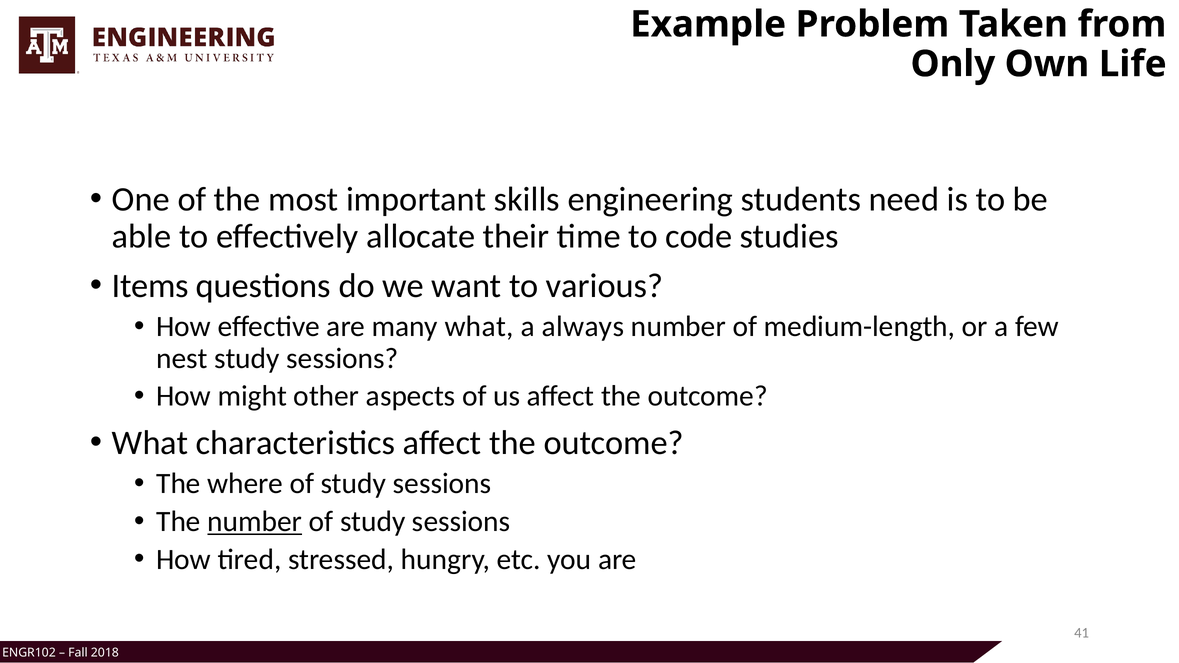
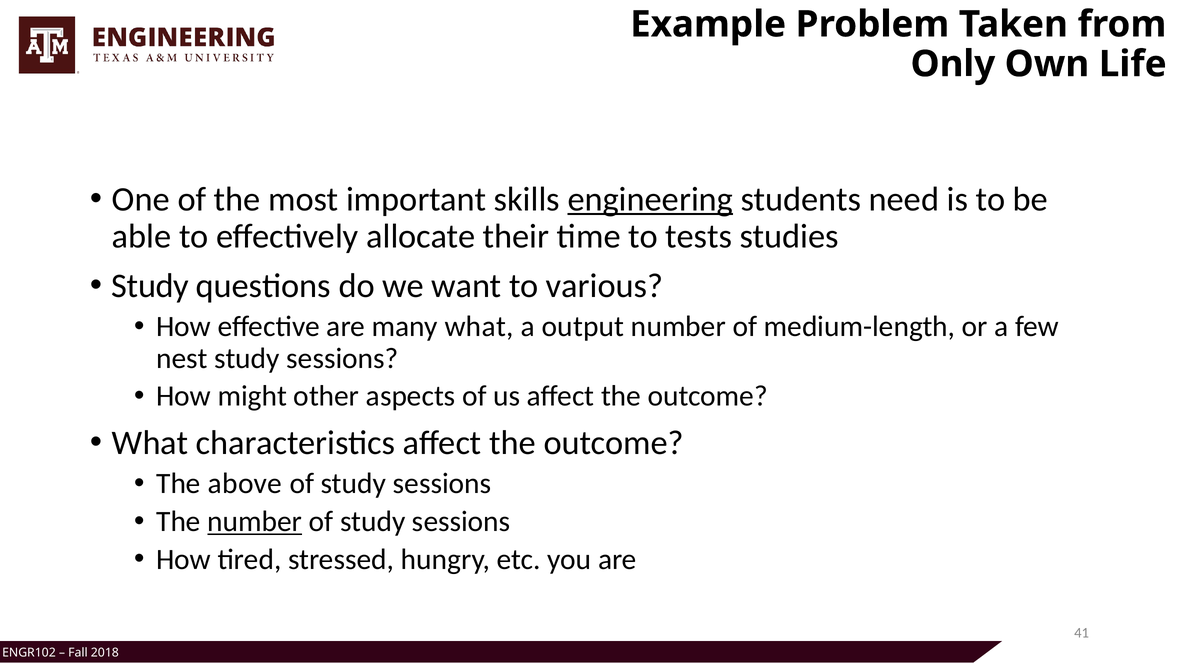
engineering underline: none -> present (650, 199)
code: code -> tests (699, 236)
Items: Items -> Study (150, 286)
always: always -> output (583, 327)
where: where -> above (245, 484)
